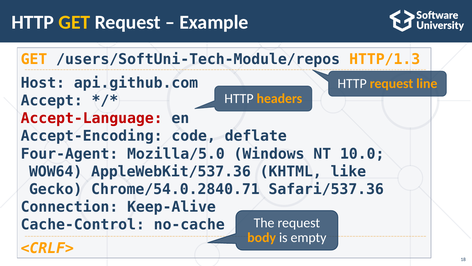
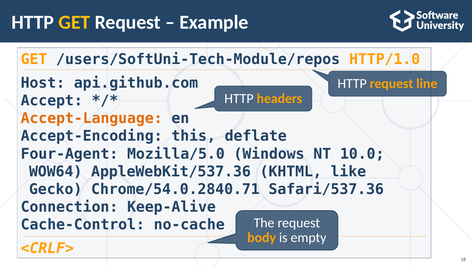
HTTP/1.3: HTTP/1.3 -> HTTP/1.0 (385, 59)
Accept-Language colour: red -> orange (92, 118)
code: code -> this (194, 136)
